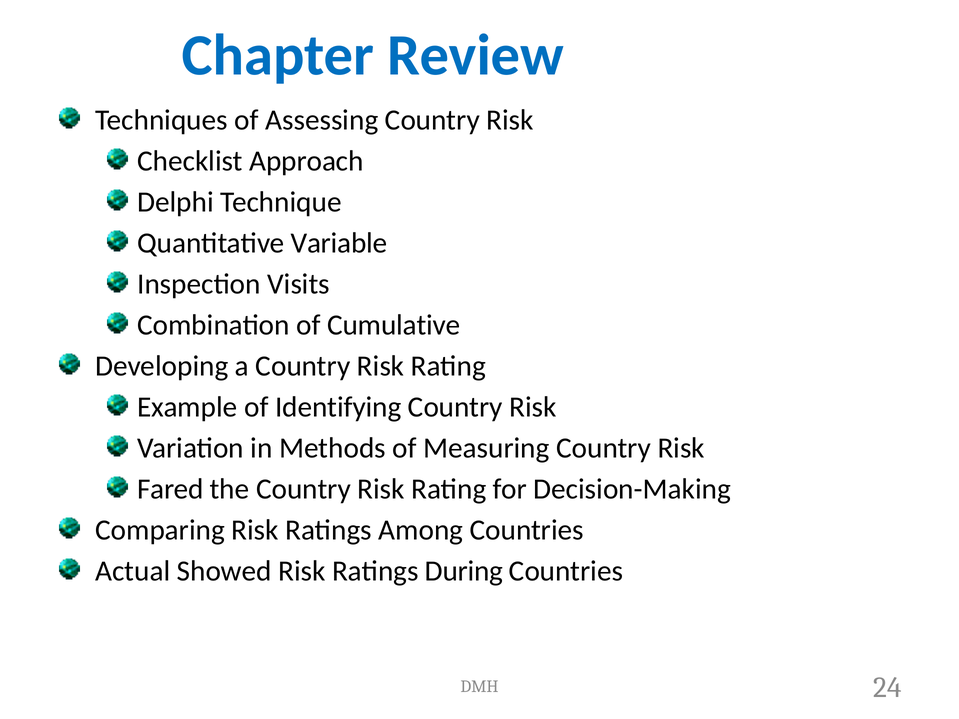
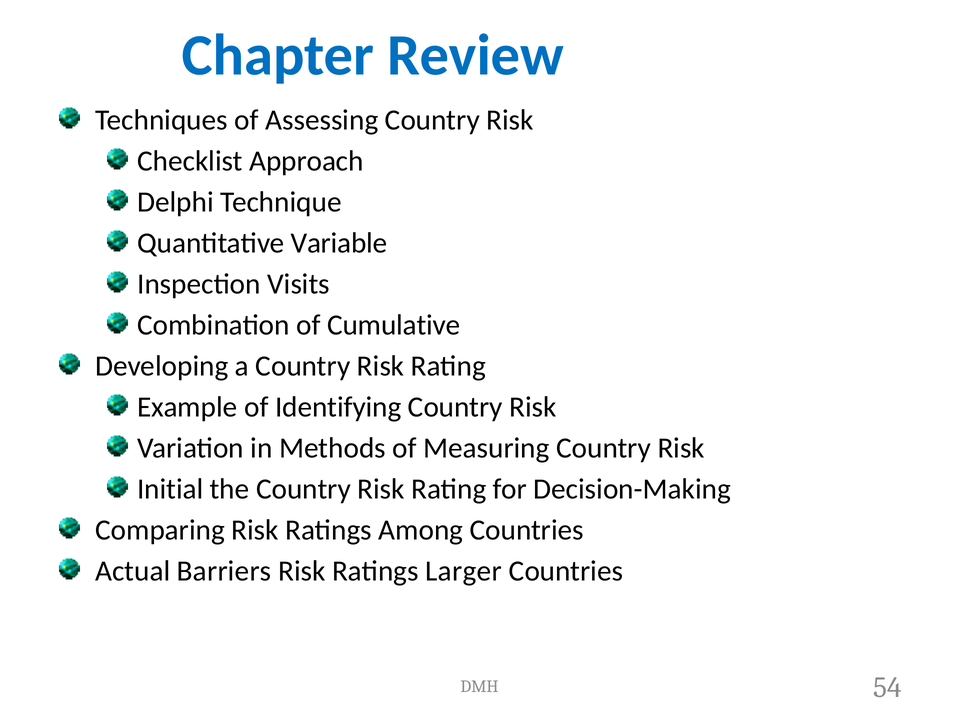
Fared: Fared -> Initial (170, 489)
Showed: Showed -> Barriers (224, 571)
During: During -> Larger (464, 571)
24: 24 -> 54 (887, 688)
